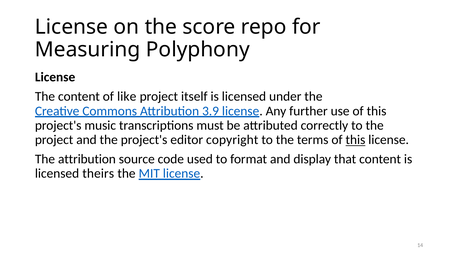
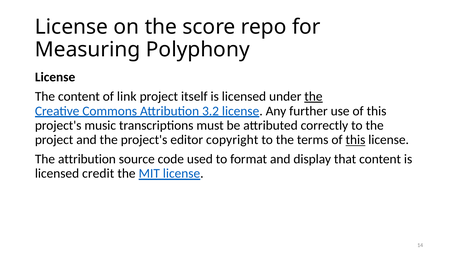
like: like -> link (127, 97)
the underline: none -> present (313, 97)
3.9: 3.9 -> 3.2 (211, 111)
theirs: theirs -> credit (98, 174)
